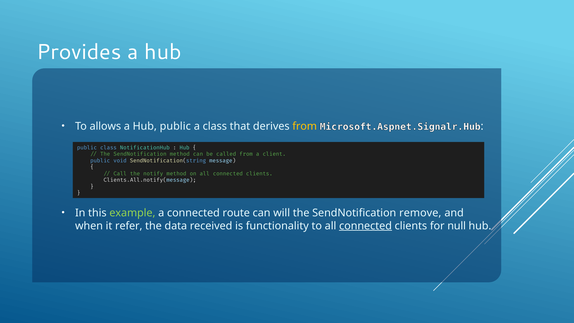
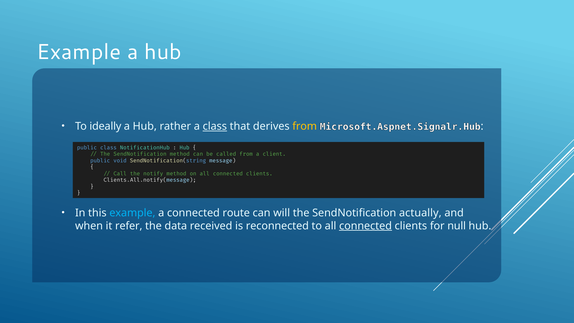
Provides: Provides -> Example (79, 52)
allows: allows -> ideally (105, 126)
a Hub public: public -> rather (175, 126)
class underline: none -> present (215, 126)
example colour: light green -> light blue (132, 213)
remove: remove -> actually (420, 213)
functionality: functionality -> reconnected (277, 226)
